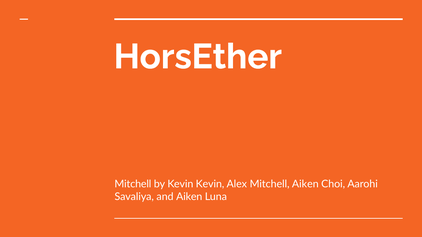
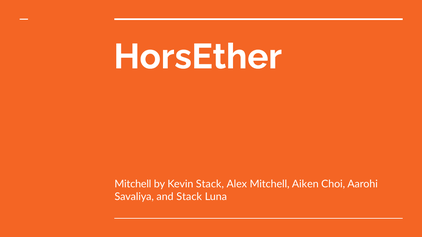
Kevin Kevin: Kevin -> Stack (210, 184)
and Aiken: Aiken -> Stack (189, 197)
